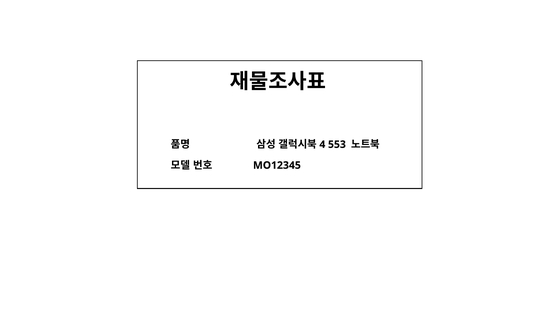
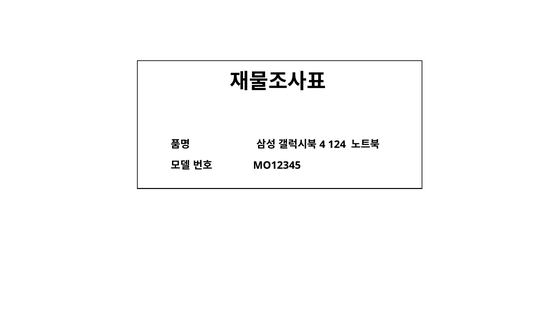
553: 553 -> 124 (337, 144)
